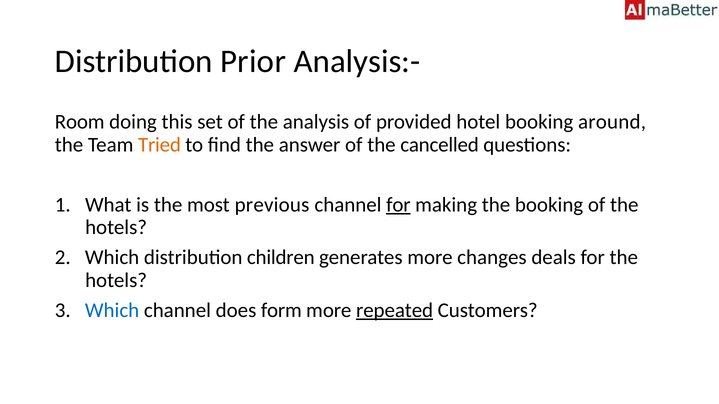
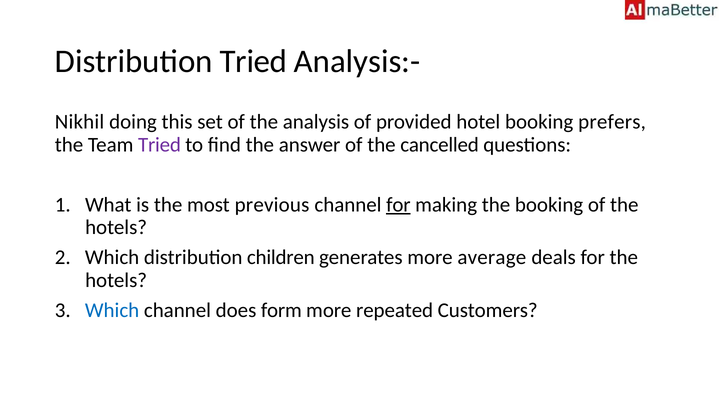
Distribution Prior: Prior -> Tried (253, 61)
Room: Room -> Nikhil (80, 122)
around: around -> prefers (612, 122)
Tried colour: orange -> purple (159, 145)
changes: changes -> average (492, 258)
repeated underline: present -> none (395, 311)
